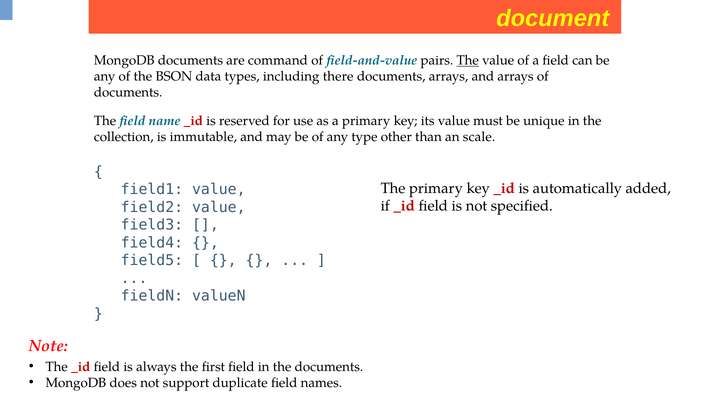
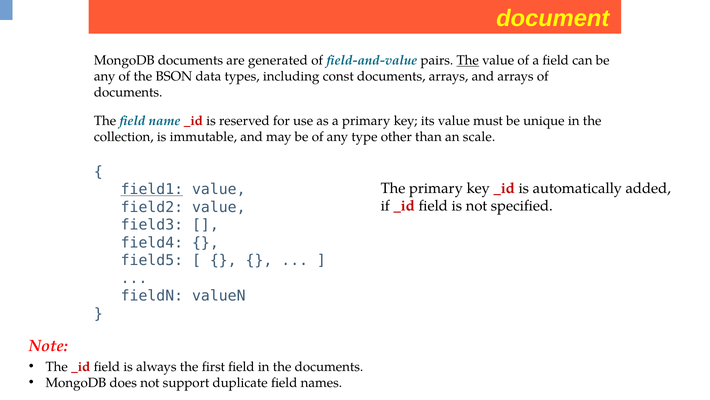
command: command -> generated (278, 60)
there: there -> const (338, 76)
field1 underline: none -> present (152, 189)
